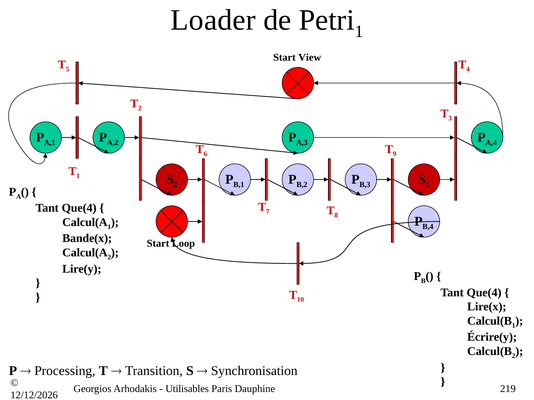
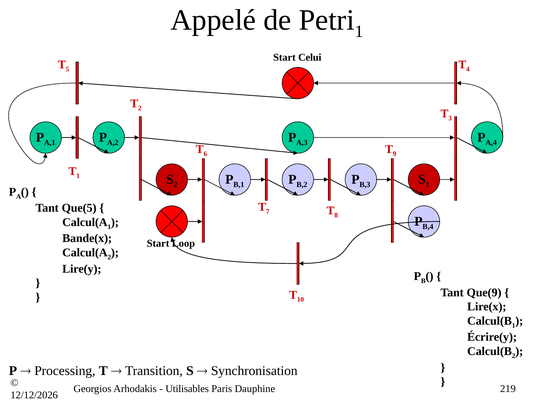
Loader: Loader -> Appelé (213, 20)
View: View -> Celui (310, 57)
Que(4: Que(4 -> Que(5 (79, 208)
Que(4: Que(4 -> Que(9 (484, 293)
